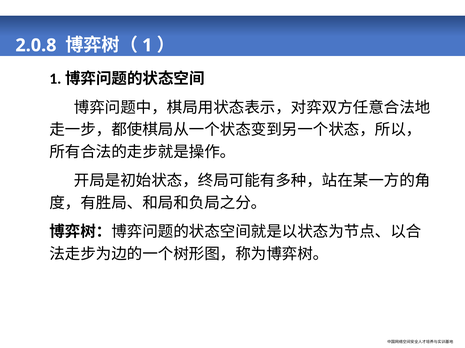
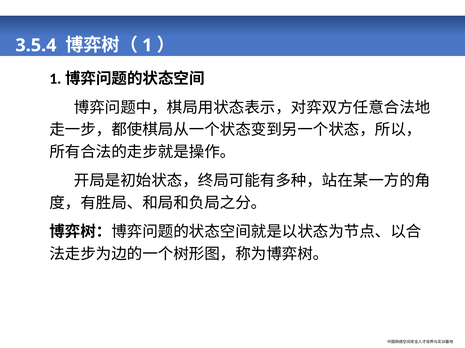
2.0.8: 2.0.8 -> 3.5.4 (36, 45)
